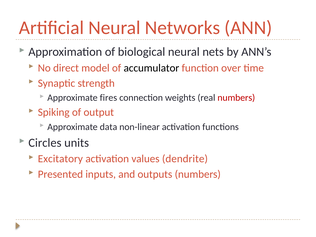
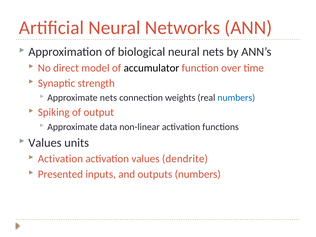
Approximate fires: fires -> nets (108, 98)
numbers colour: red -> blue (236, 98)
Circles: Circles -> Values (45, 143)
Excitatory: Excitatory -> Activation (60, 159)
